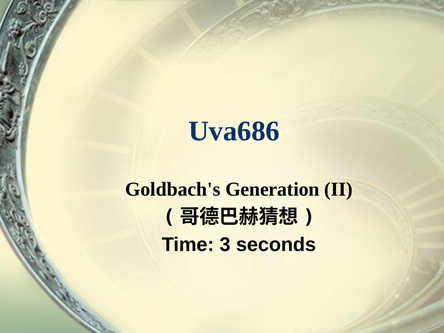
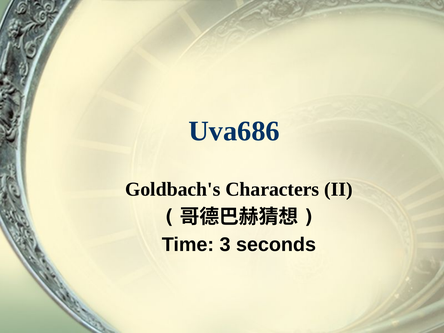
Generation: Generation -> Characters (272, 189)
